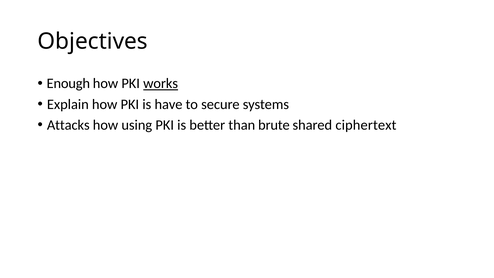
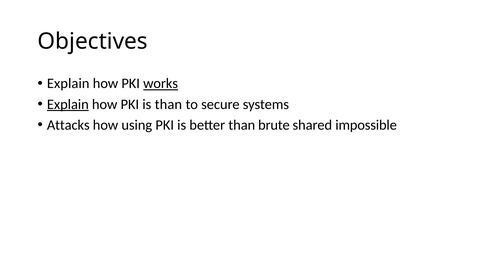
Enough: Enough -> Explain (68, 84)
Explain underline: none -> present (68, 104)
is have: have -> than (168, 104)
ciphertext: ciphertext -> impossible (366, 125)
